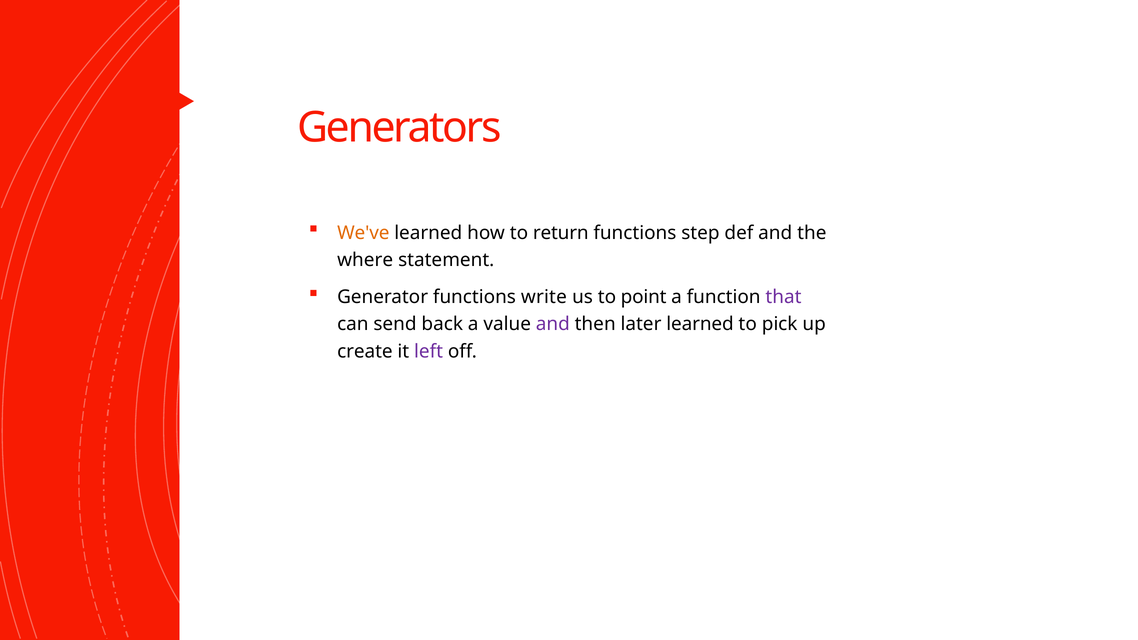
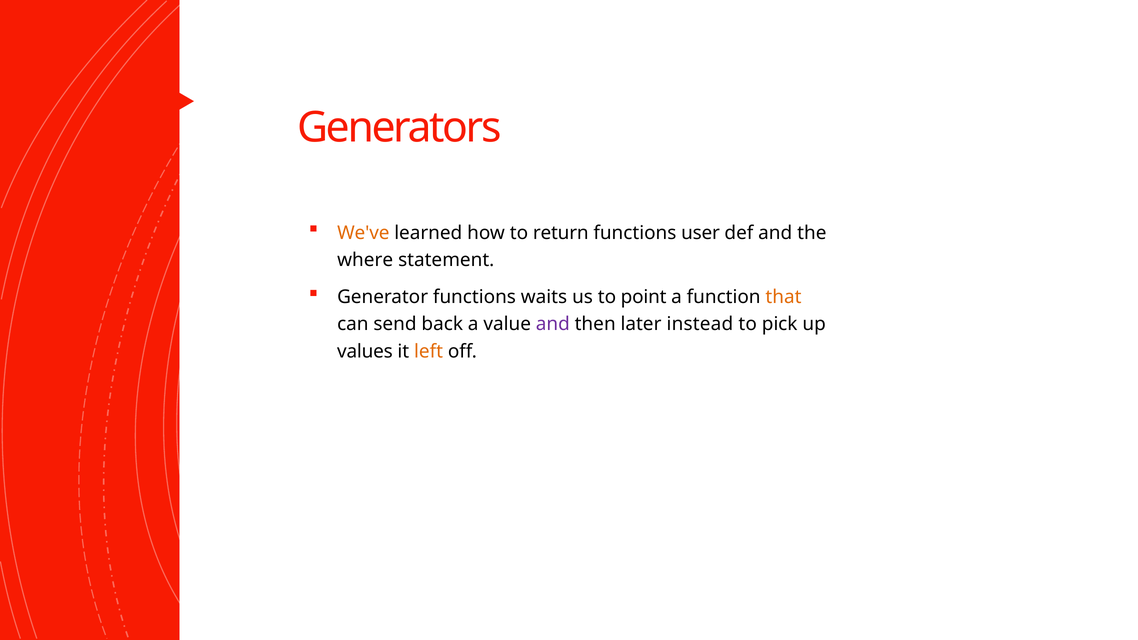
step: step -> user (701, 233)
write: write -> waits (544, 297)
that colour: purple -> orange (783, 297)
later learned: learned -> instead (700, 324)
create: create -> values (365, 351)
left colour: purple -> orange (429, 351)
